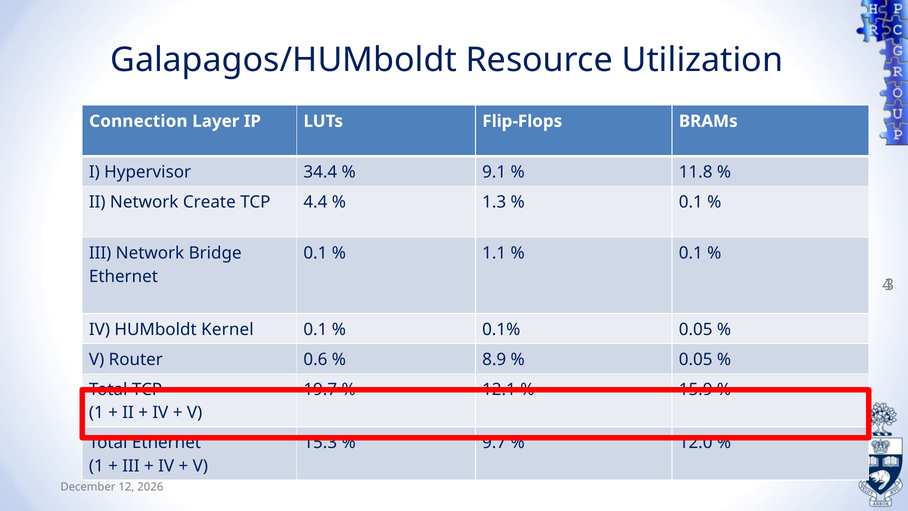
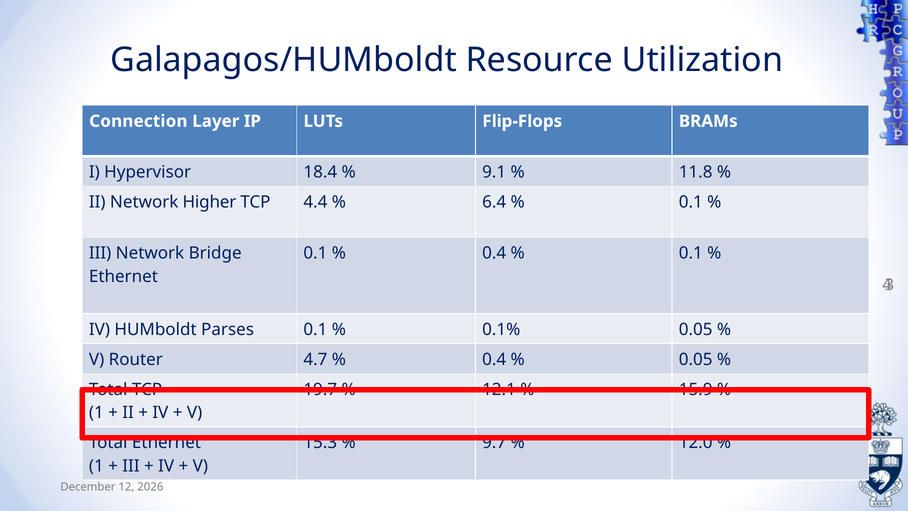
34.4: 34.4 -> 18.4 (320, 172)
Create: Create -> Higher (209, 202)
1.3: 1.3 -> 6.4 (494, 202)
1.1: 1.1 -> 0.4 (494, 253)
Kernel: Kernel -> Parses (228, 329)
0.6: 0.6 -> 4.7 (315, 359)
8.9: 8.9 -> 0.4 (494, 359)
